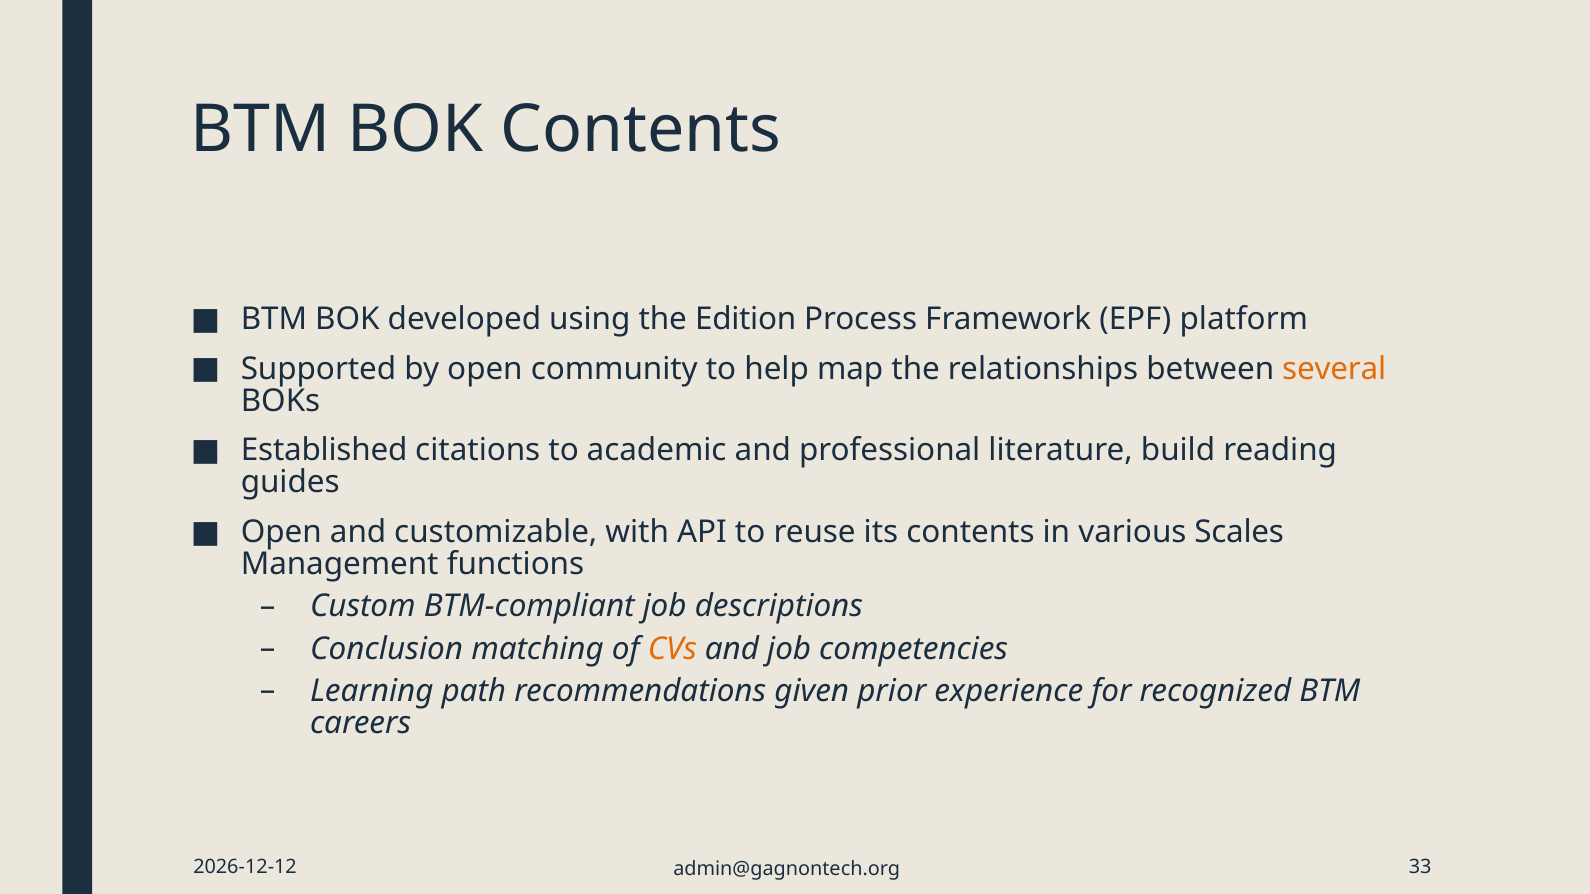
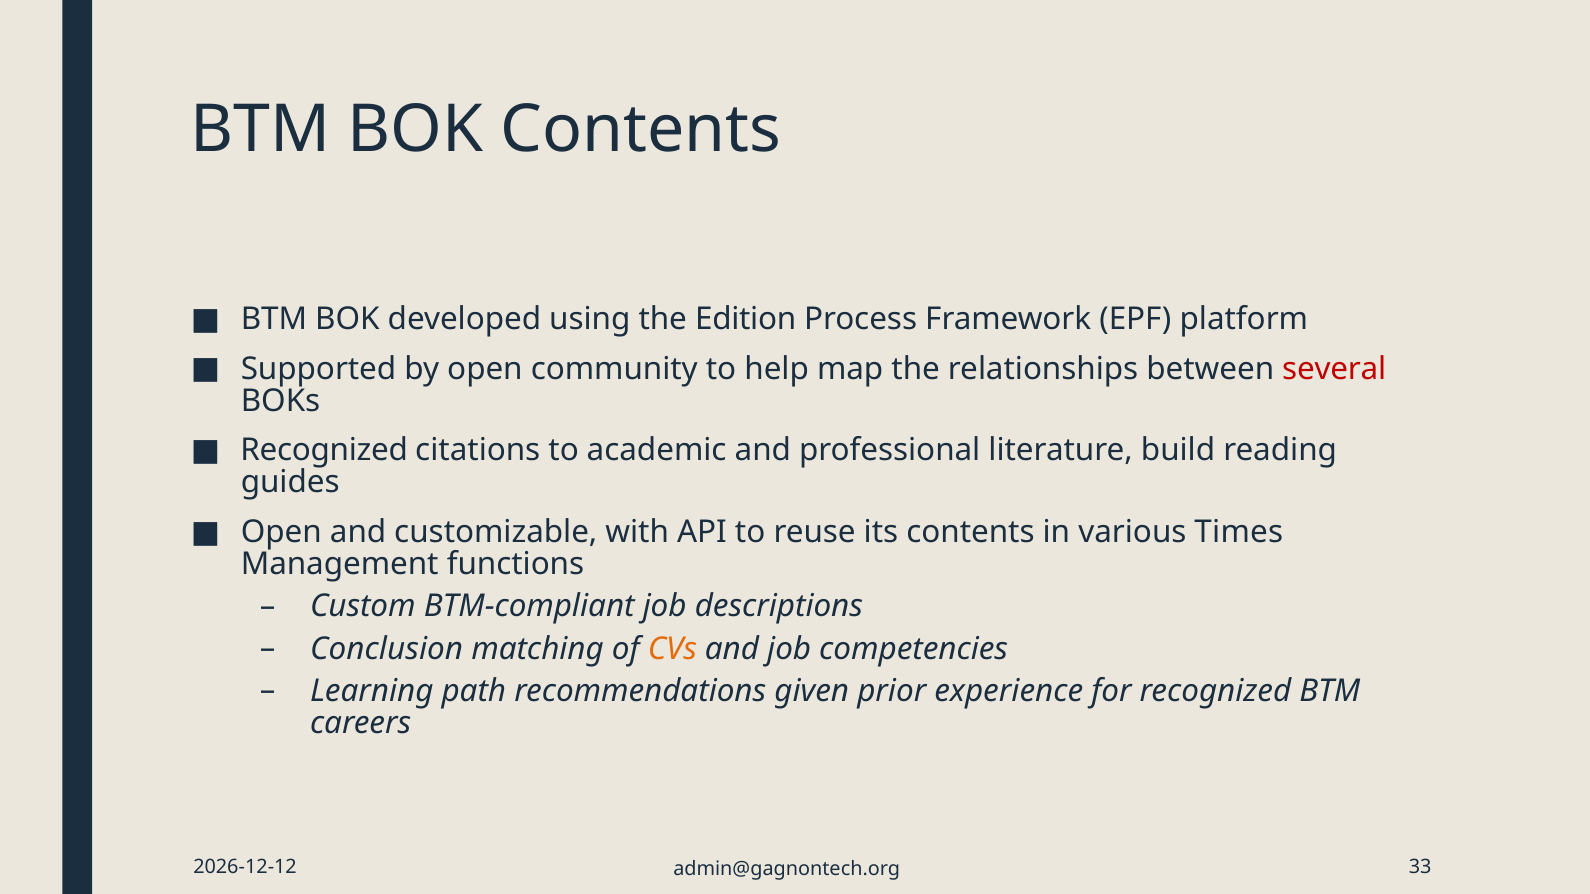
several colour: orange -> red (1334, 369)
Established: Established -> Recognized (324, 451)
Scales: Scales -> Times (1239, 532)
